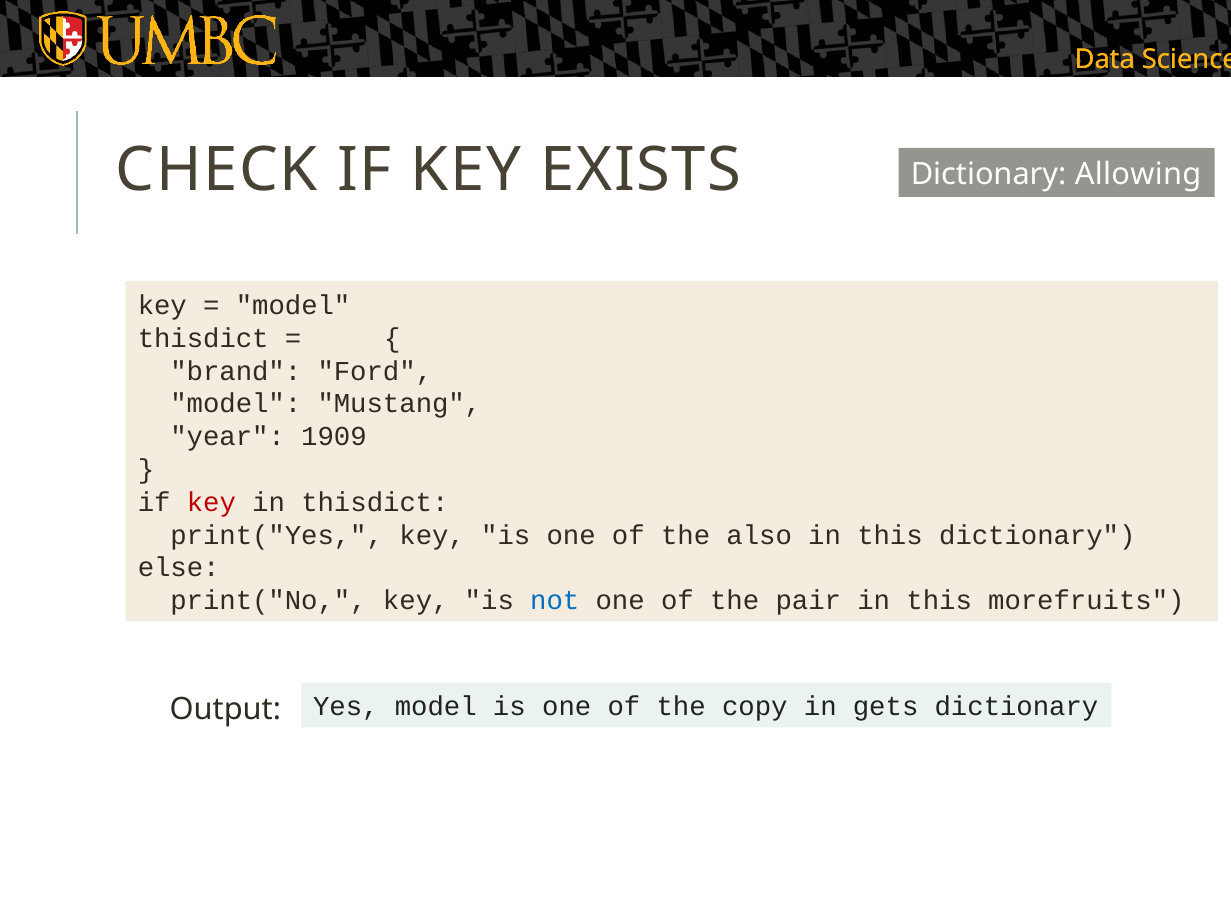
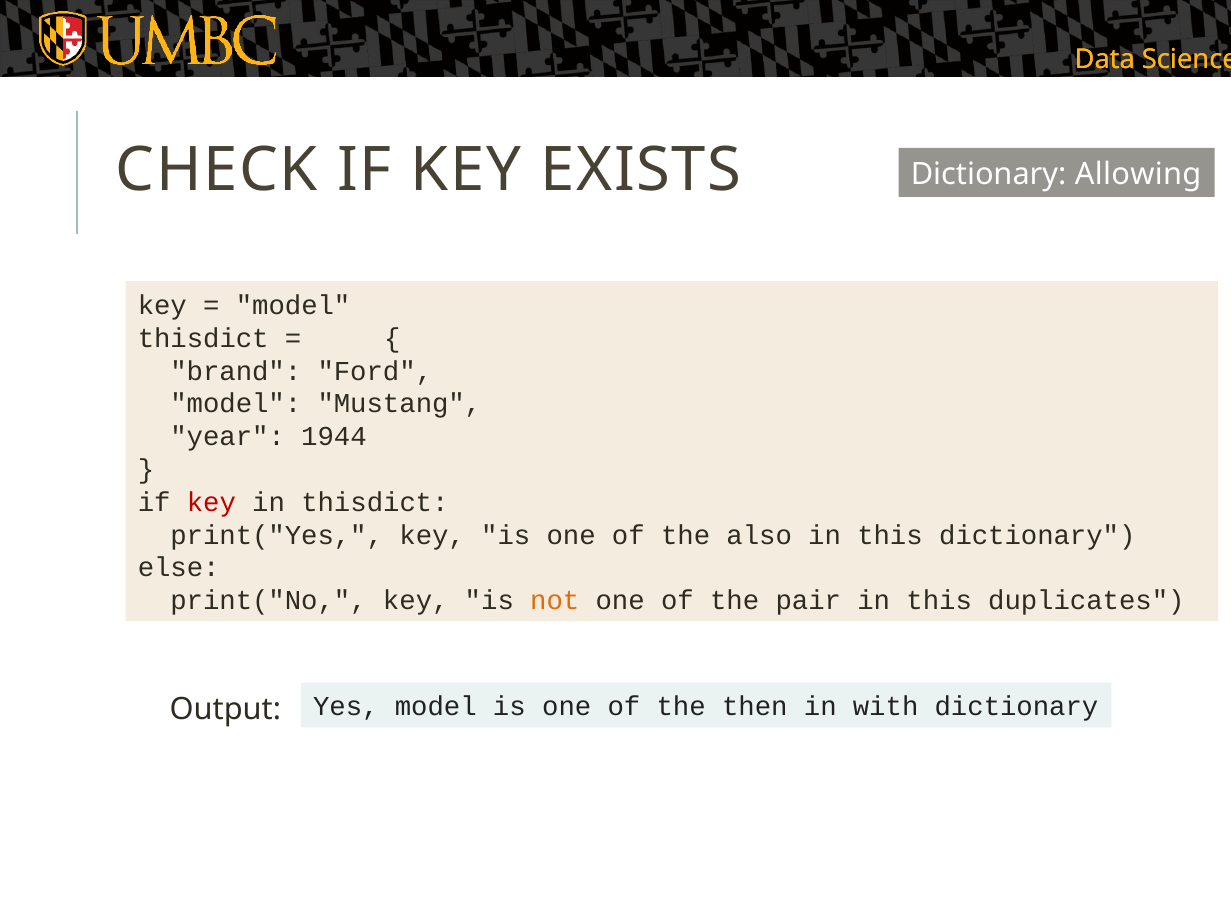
1909: 1909 -> 1944 (334, 437)
not colour: blue -> orange (555, 601)
morefruits: morefruits -> duplicates (1086, 601)
copy: copy -> then (755, 707)
gets: gets -> with (886, 707)
